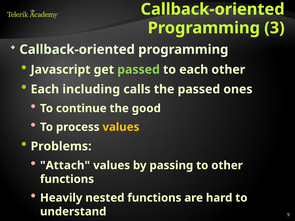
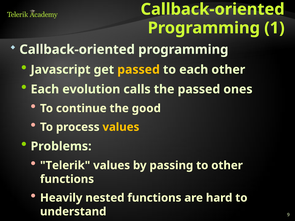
3: 3 -> 1 (274, 28)
passed colour: light green -> yellow (139, 70)
including: including -> evolution (91, 89)
Attach: Attach -> Telerik (65, 166)
